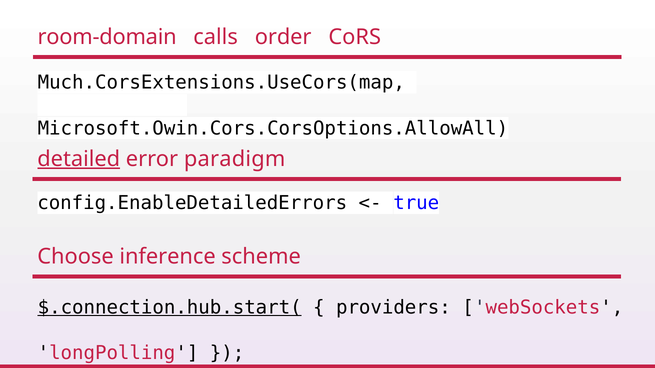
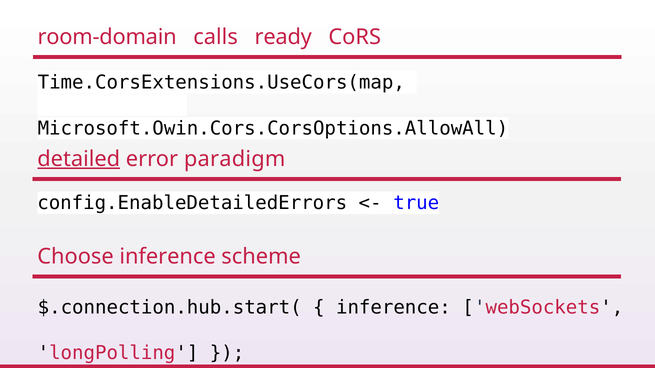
order: order -> ready (283, 37)
Much.CorsExtensions.UseCors(map: Much.CorsExtensions.UseCors(map -> Time.CorsExtensions.UseCors(map (221, 83)
$.connection.hub.start( underline: present -> none (170, 308)
providers: providers -> inference (393, 308)
